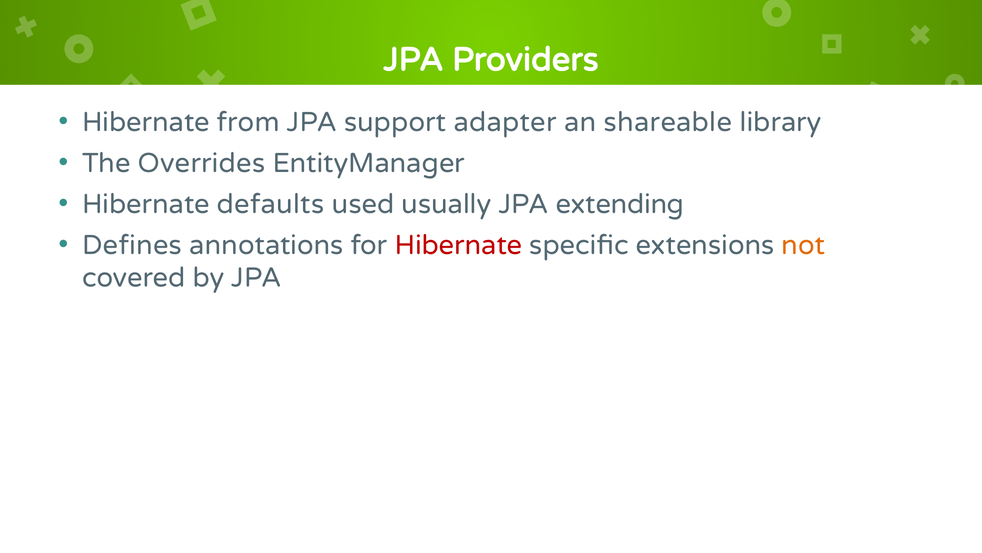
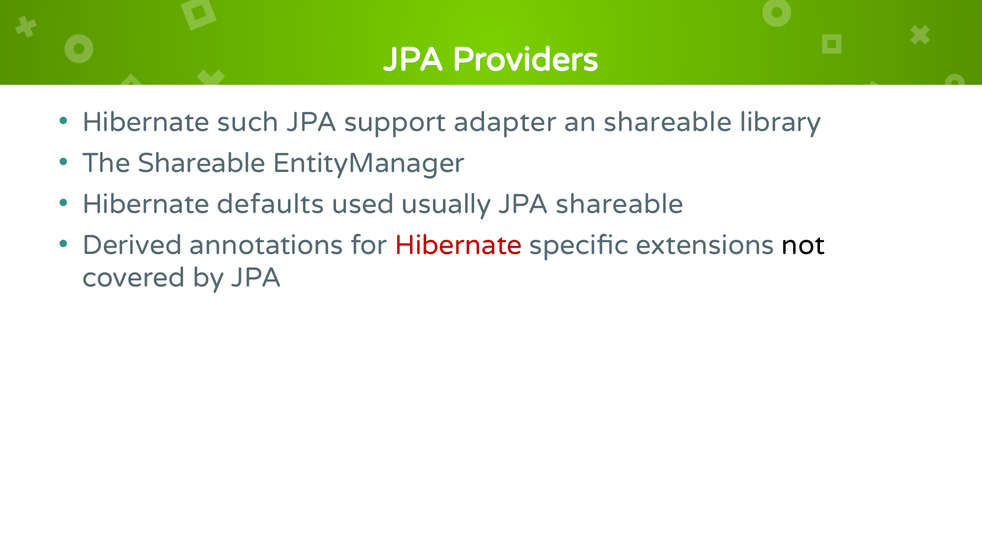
from: from -> such (248, 122)
The Overrides: Overrides -> Shareable (202, 163)
JPA extending: extending -> shareable (620, 204)
Defines: Defines -> Derived (132, 245)
not colour: orange -> black (803, 245)
